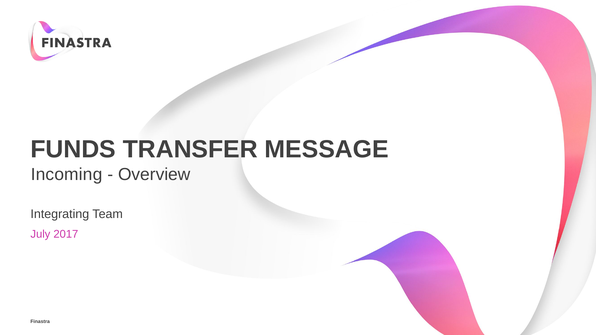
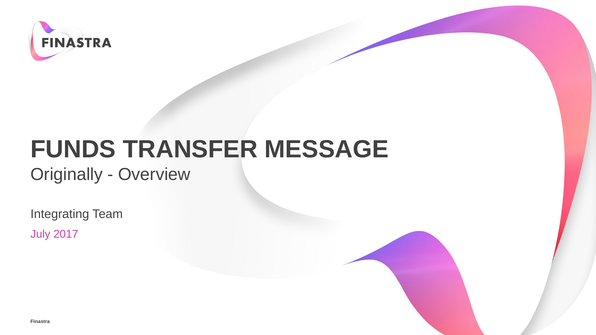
Incoming: Incoming -> Originally (67, 174)
